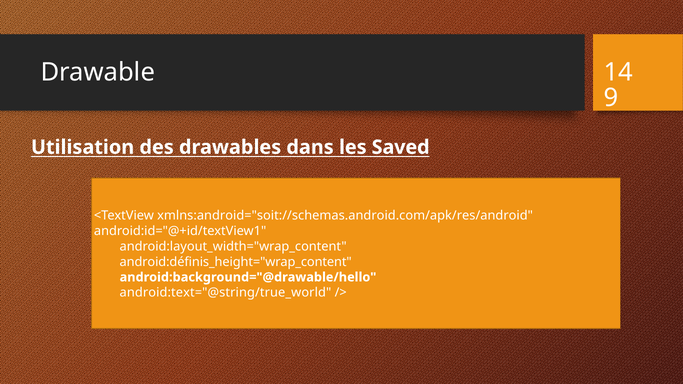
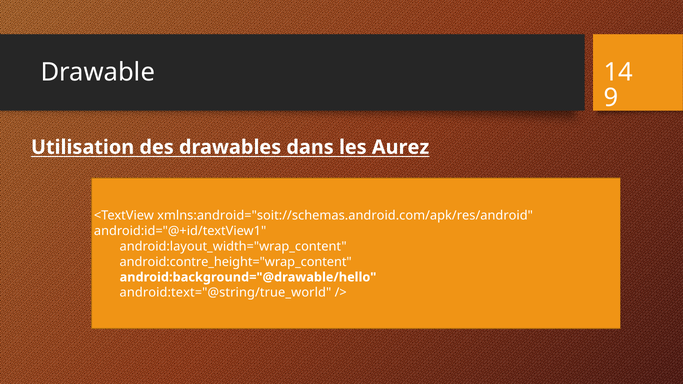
Saved: Saved -> Aurez (401, 147)
android:définis_height="wrap_content: android:définis_height="wrap_content -> android:contre_height="wrap_content (236, 262)
